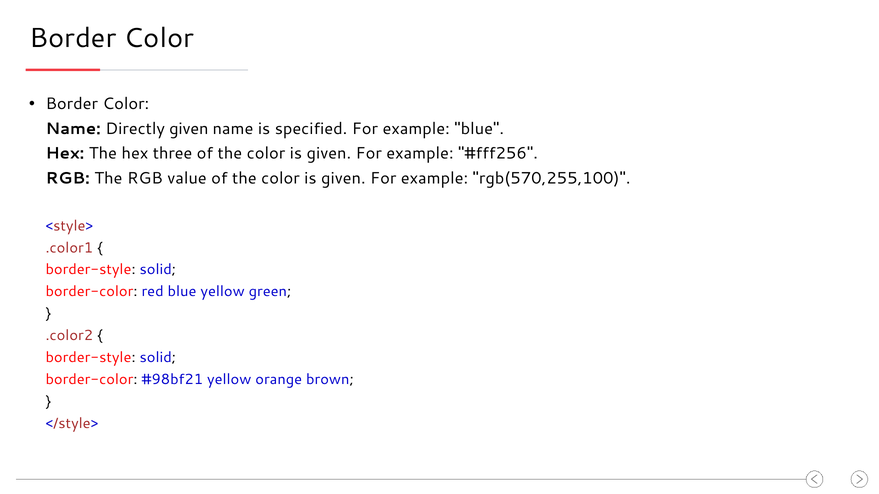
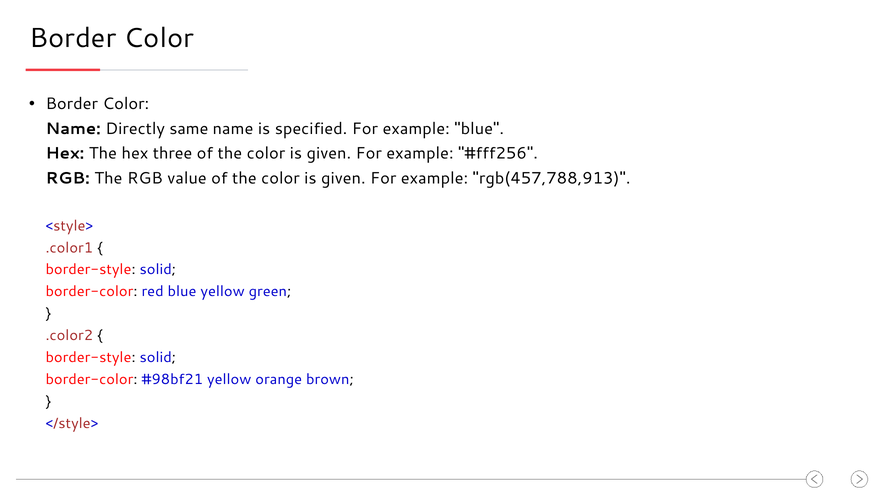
Directly given: given -> same (189, 129)
rgb(570,255,100: rgb(570,255,100 -> rgb(457,788,913 (552, 178)
